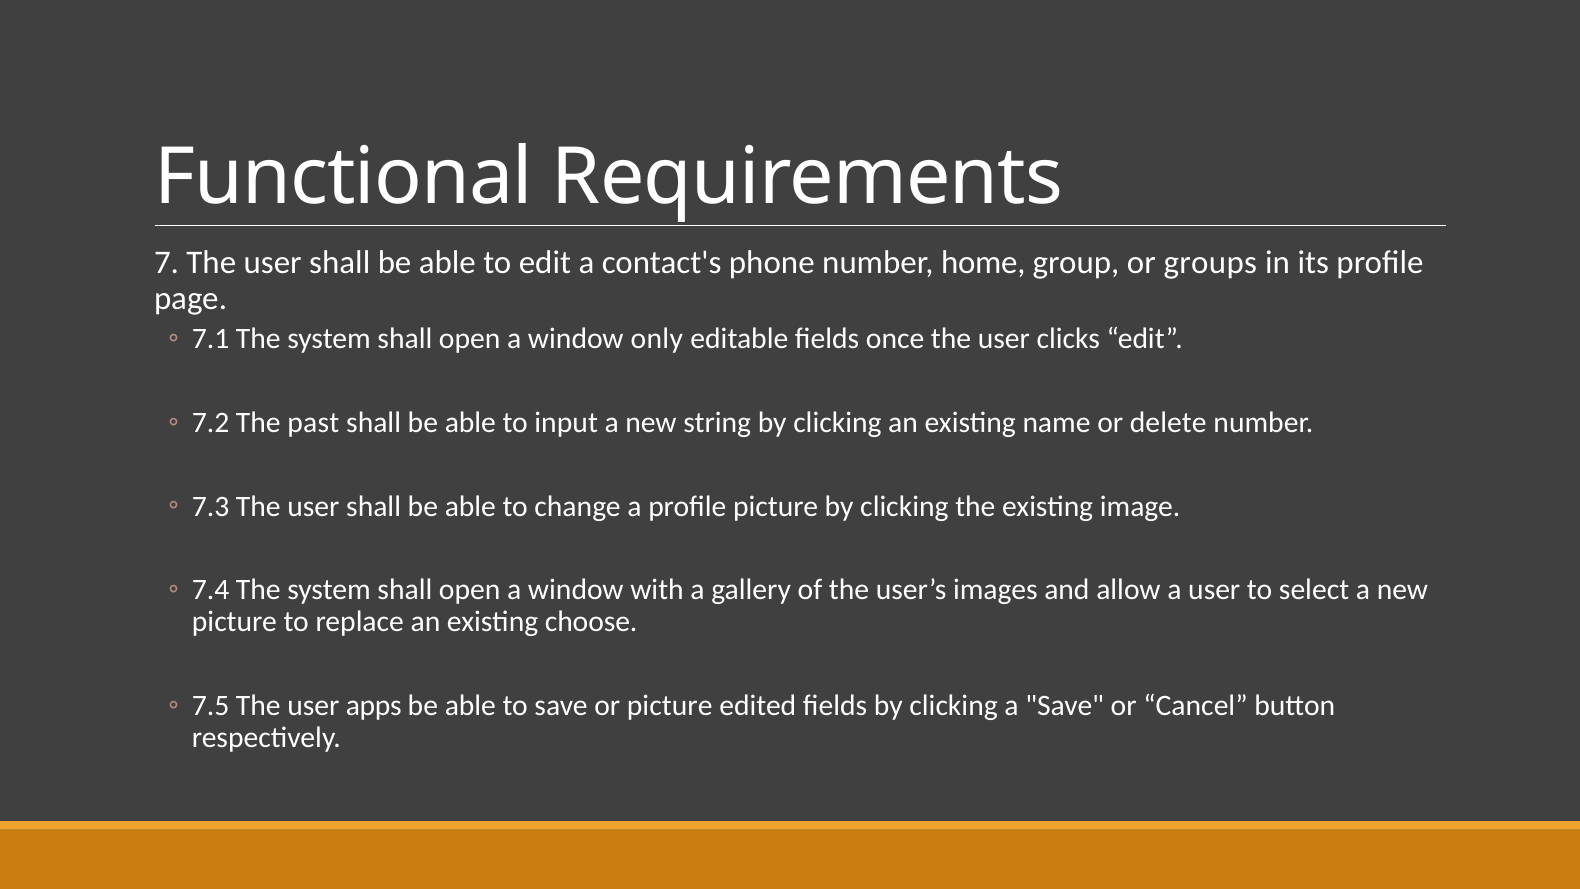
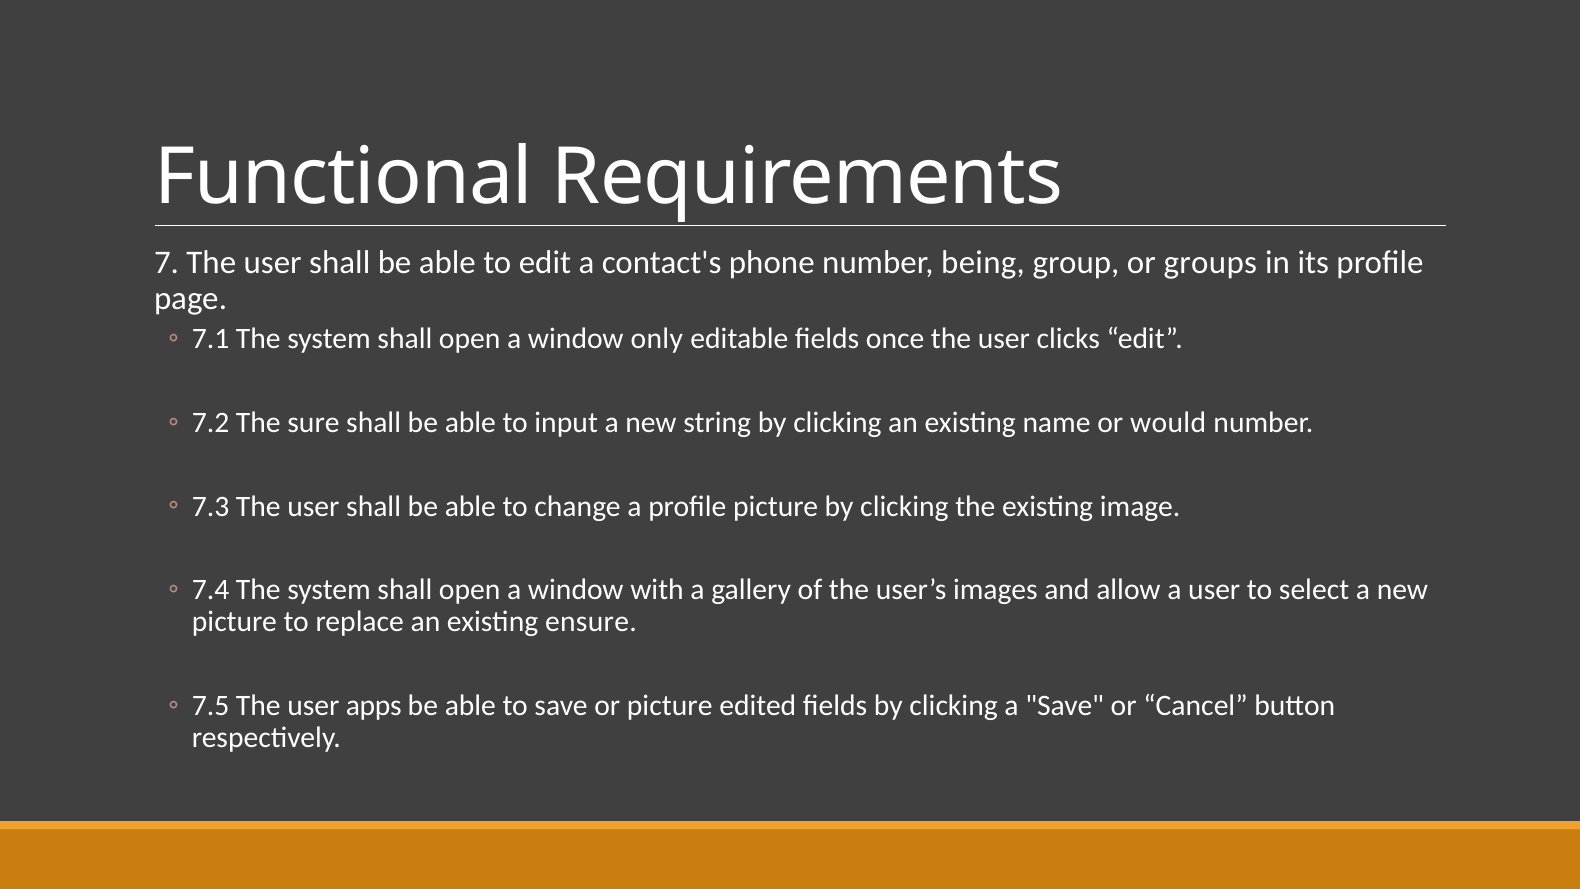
home: home -> being (983, 263)
past: past -> sure (313, 423)
delete: delete -> would (1168, 423)
choose: choose -> ensure (591, 622)
